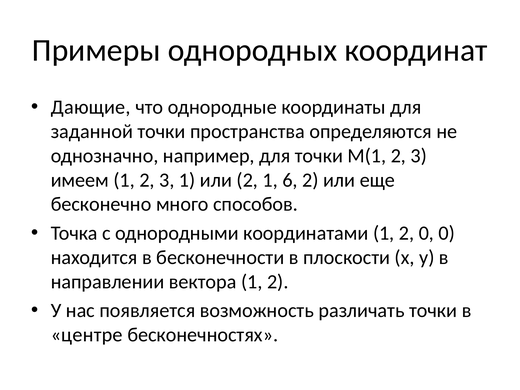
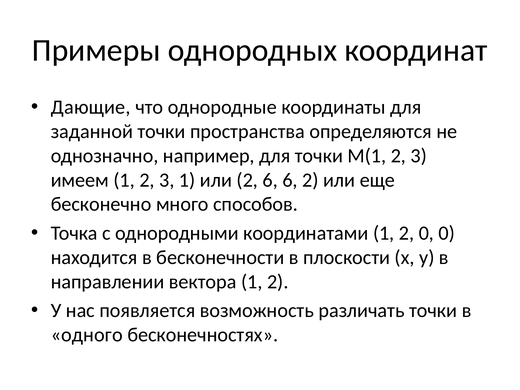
2 1: 1 -> 6 (270, 180)
центре: центре -> одного (87, 335)
